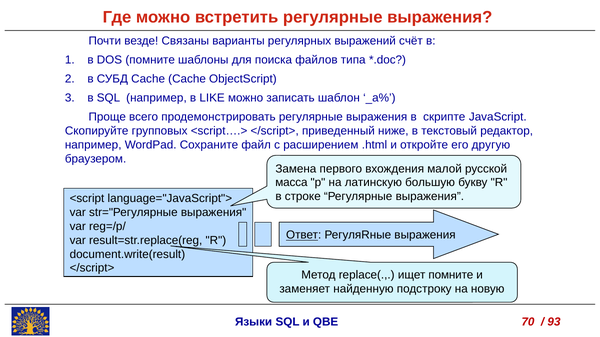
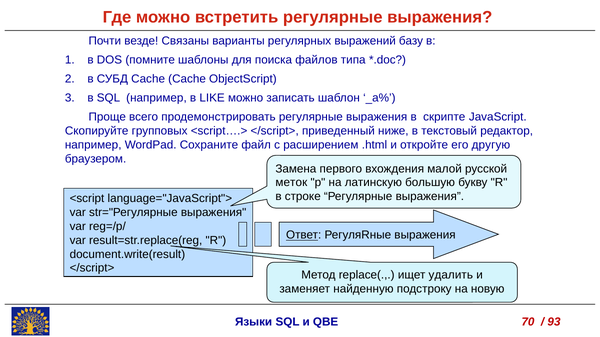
счёт: счёт -> базу (411, 41)
масса: масса -> меток (291, 183)
ищет помните: помните -> удалить (451, 275)
